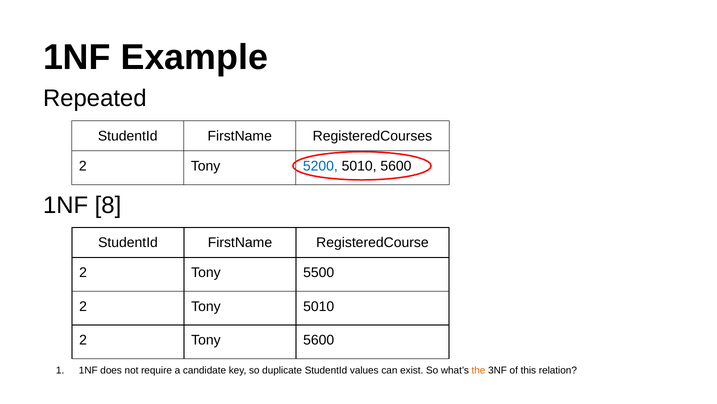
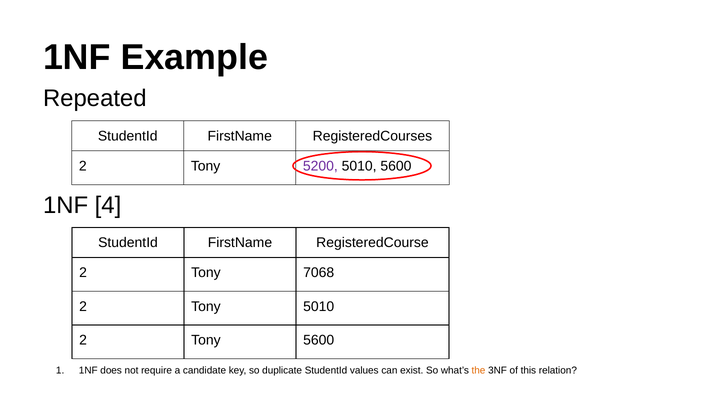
5200 colour: blue -> purple (320, 166)
8: 8 -> 4 (108, 205)
5500: 5500 -> 7068 (319, 272)
